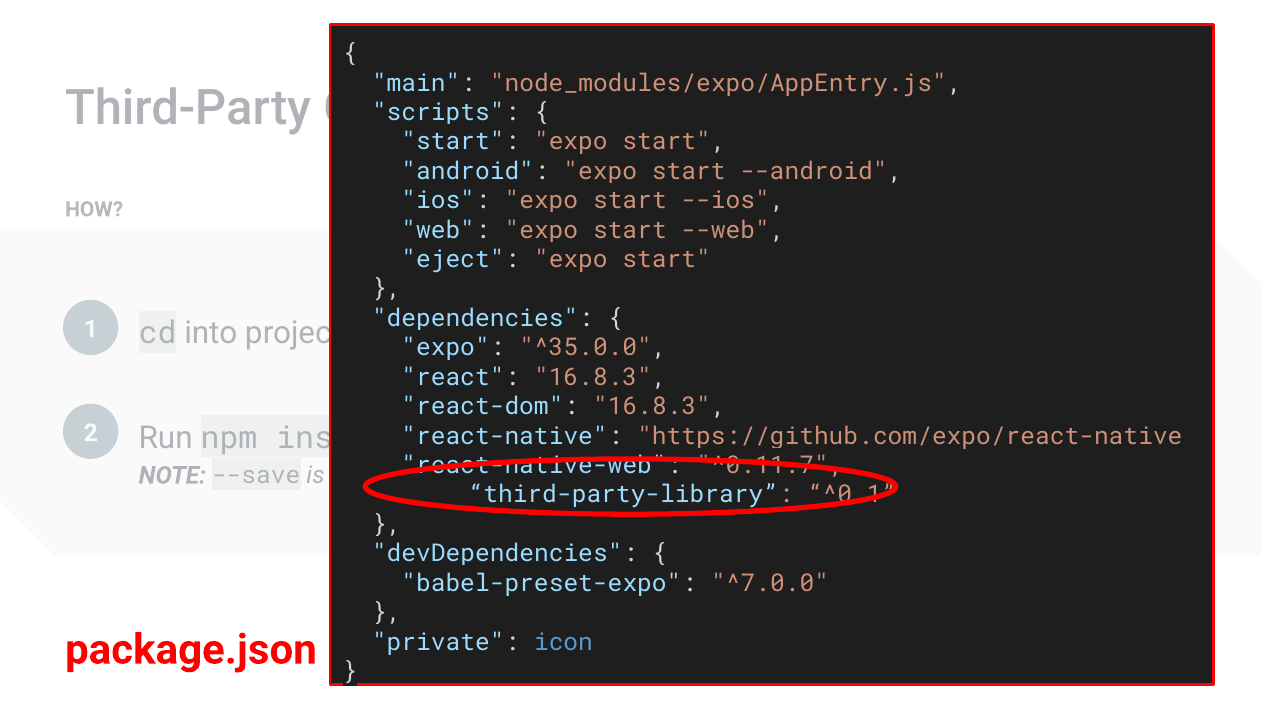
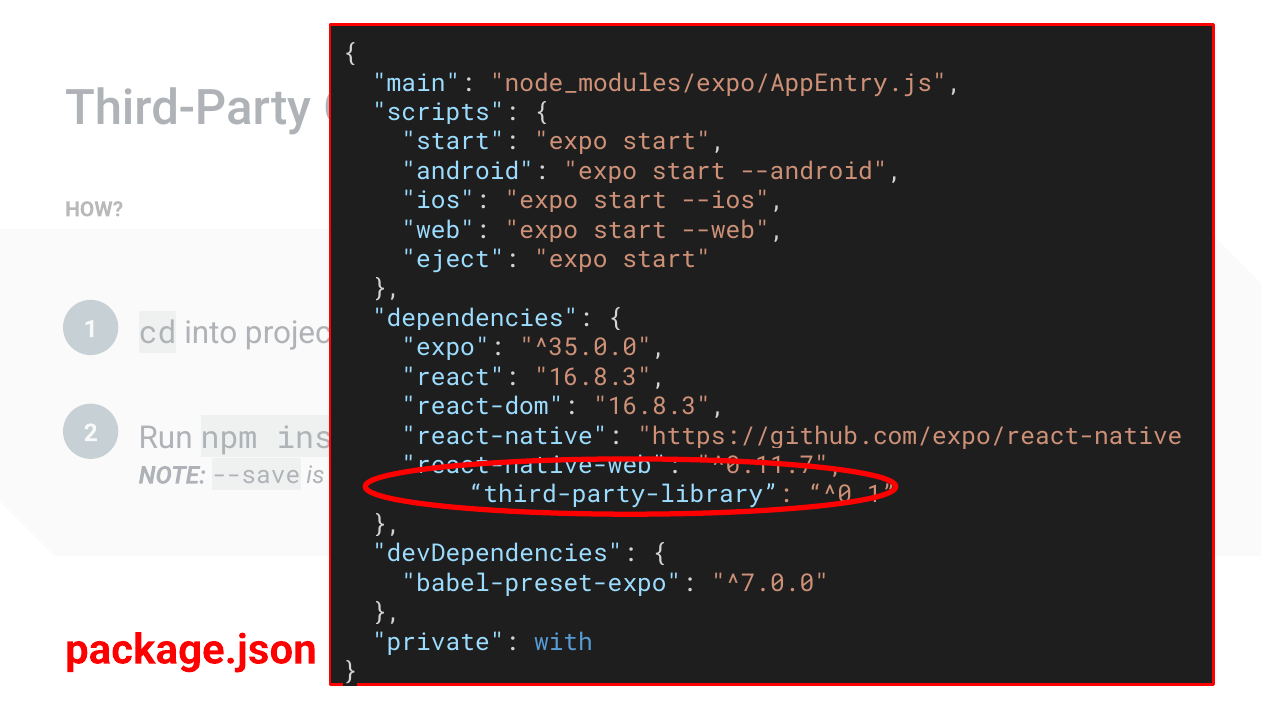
icon: icon -> with (563, 642)
